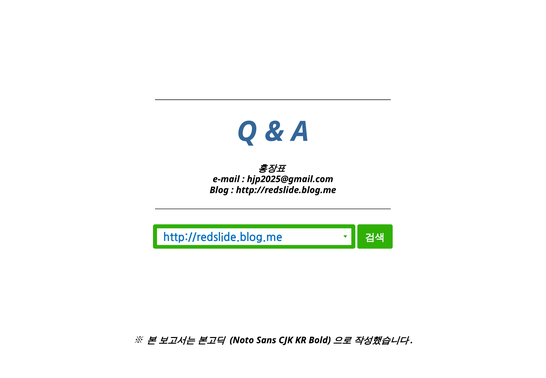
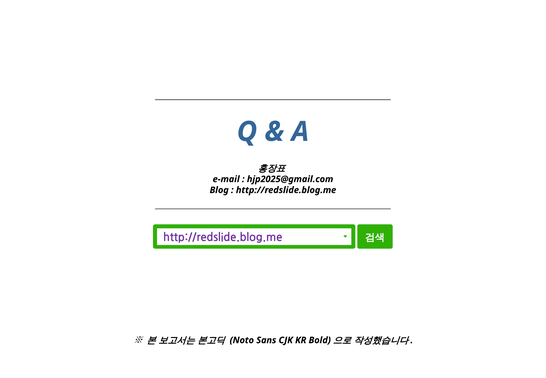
http://redslide.blog.me colour: blue -> purple (223, 237)
